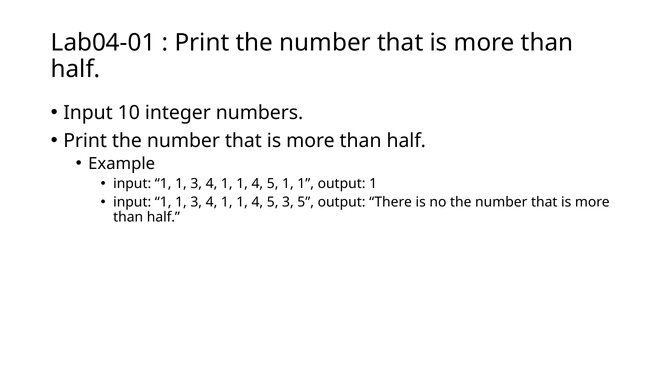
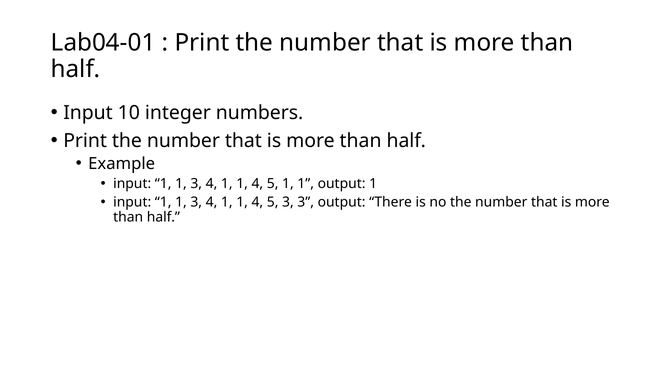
3 5: 5 -> 3 (306, 202)
